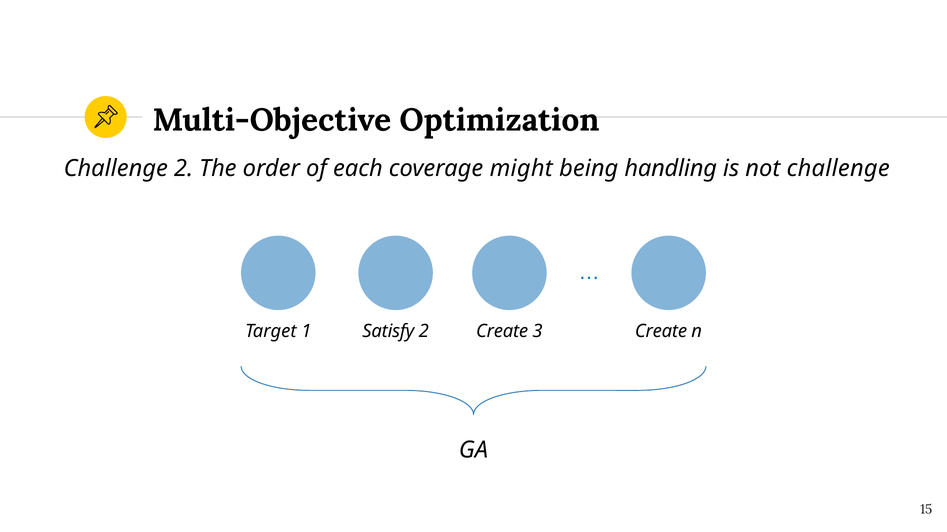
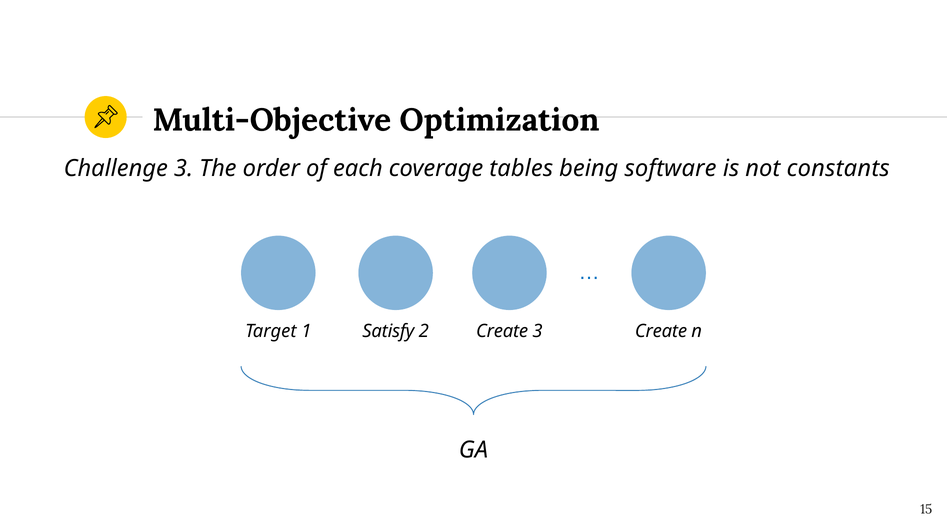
Challenge 2: 2 -> 3 (184, 169)
might: might -> tables (521, 169)
handling: handling -> software (671, 169)
not challenge: challenge -> constants (838, 169)
